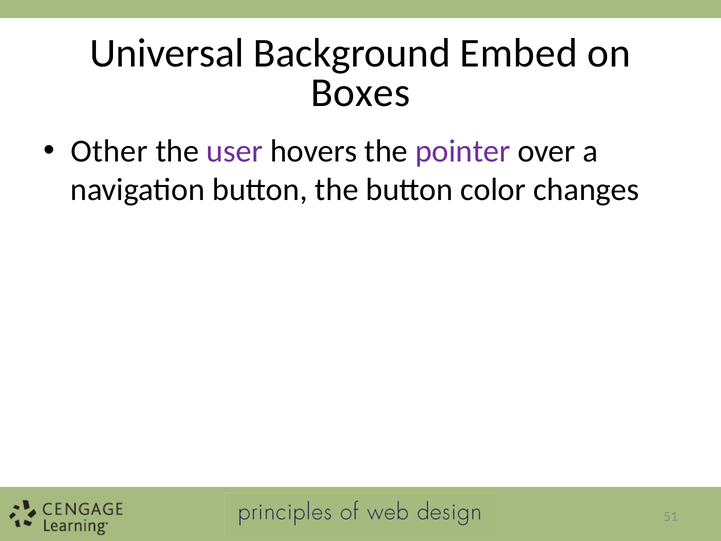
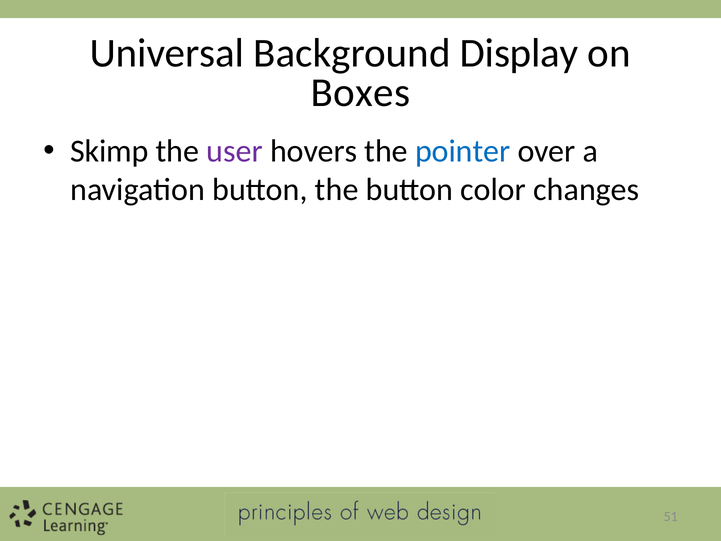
Embed: Embed -> Display (519, 53)
Other: Other -> Skimp (109, 151)
pointer colour: purple -> blue (463, 151)
